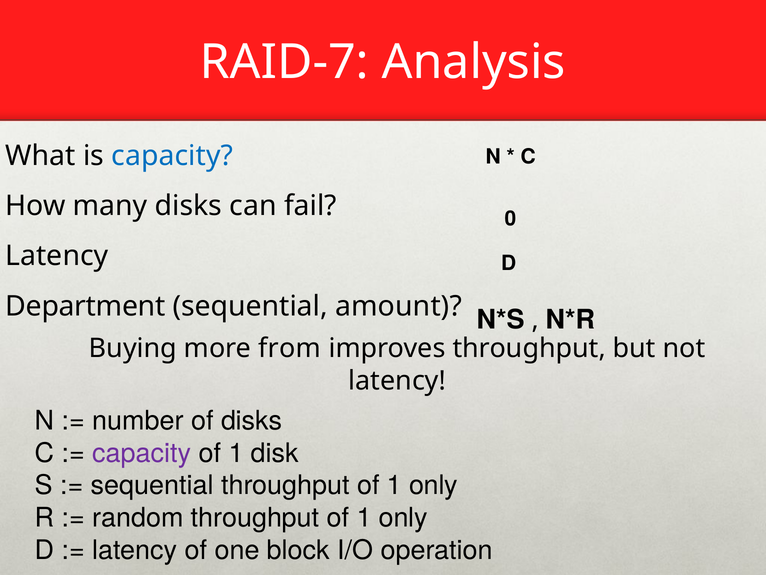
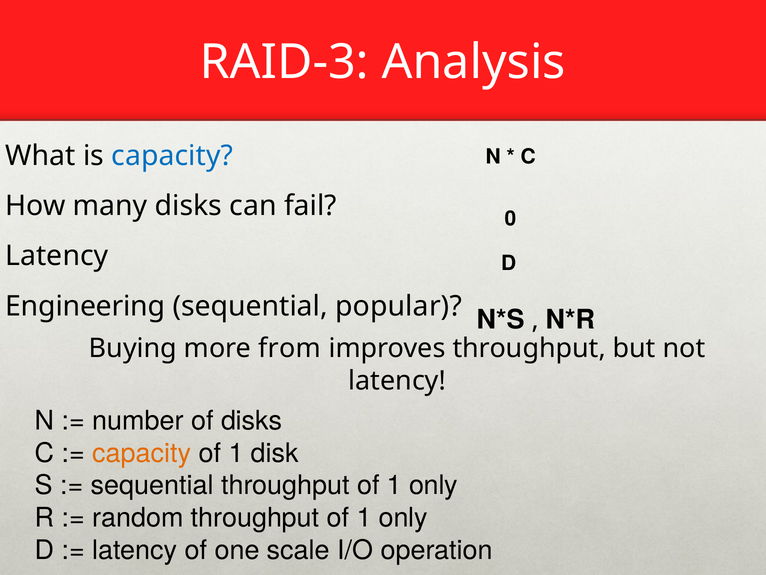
RAID-7: RAID-7 -> RAID-3 (284, 62)
Department: Department -> Engineering (85, 306)
amount: amount -> popular (399, 306)
capacity colour: purple -> orange (142, 453)
block: block -> scale (298, 550)
